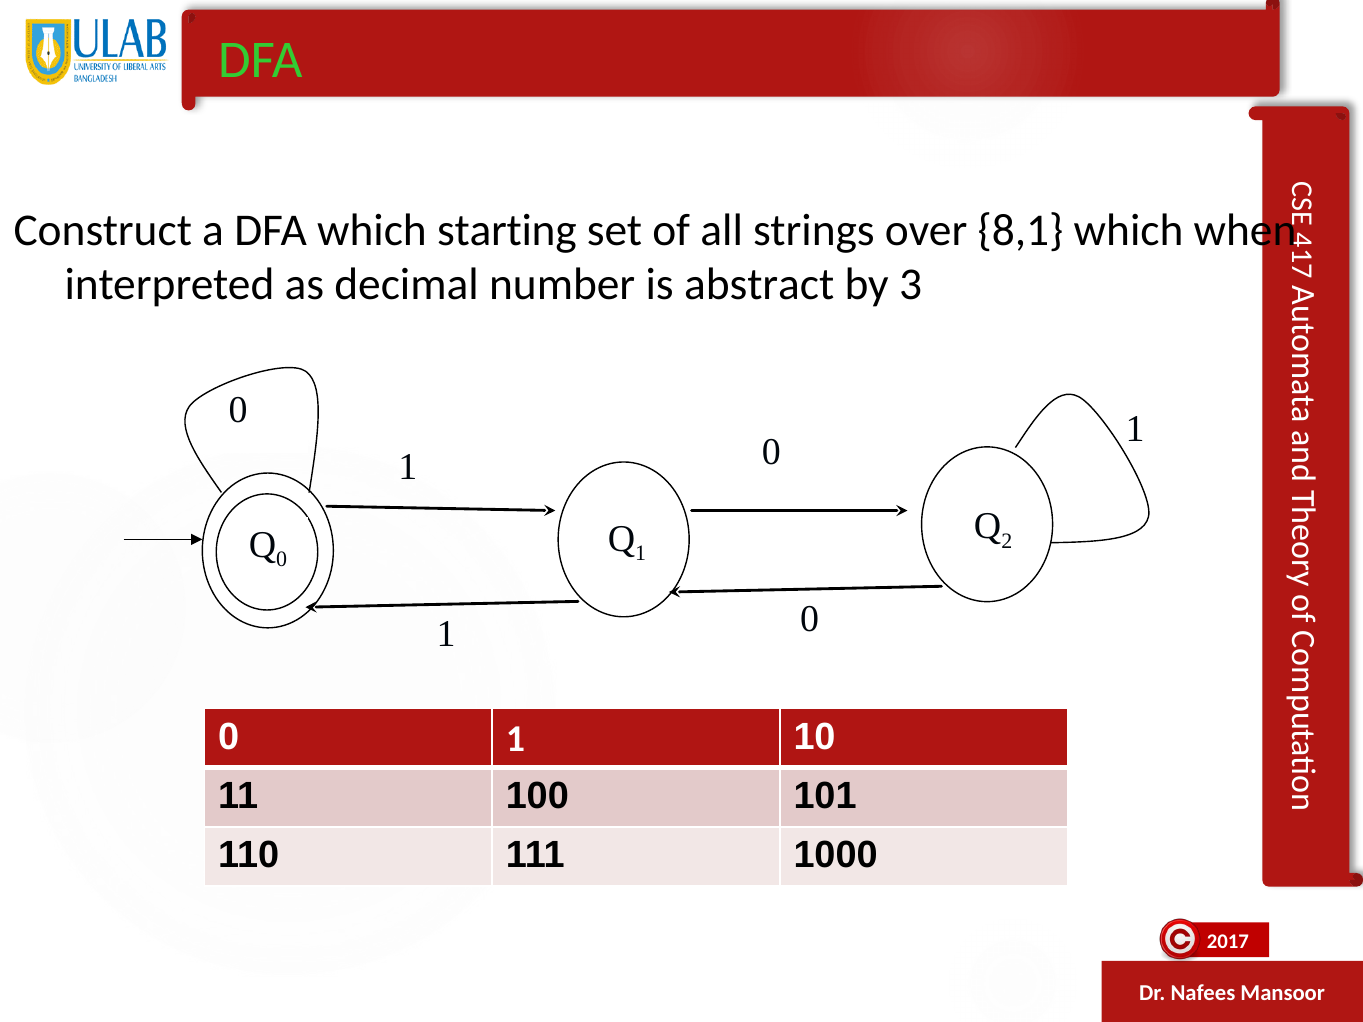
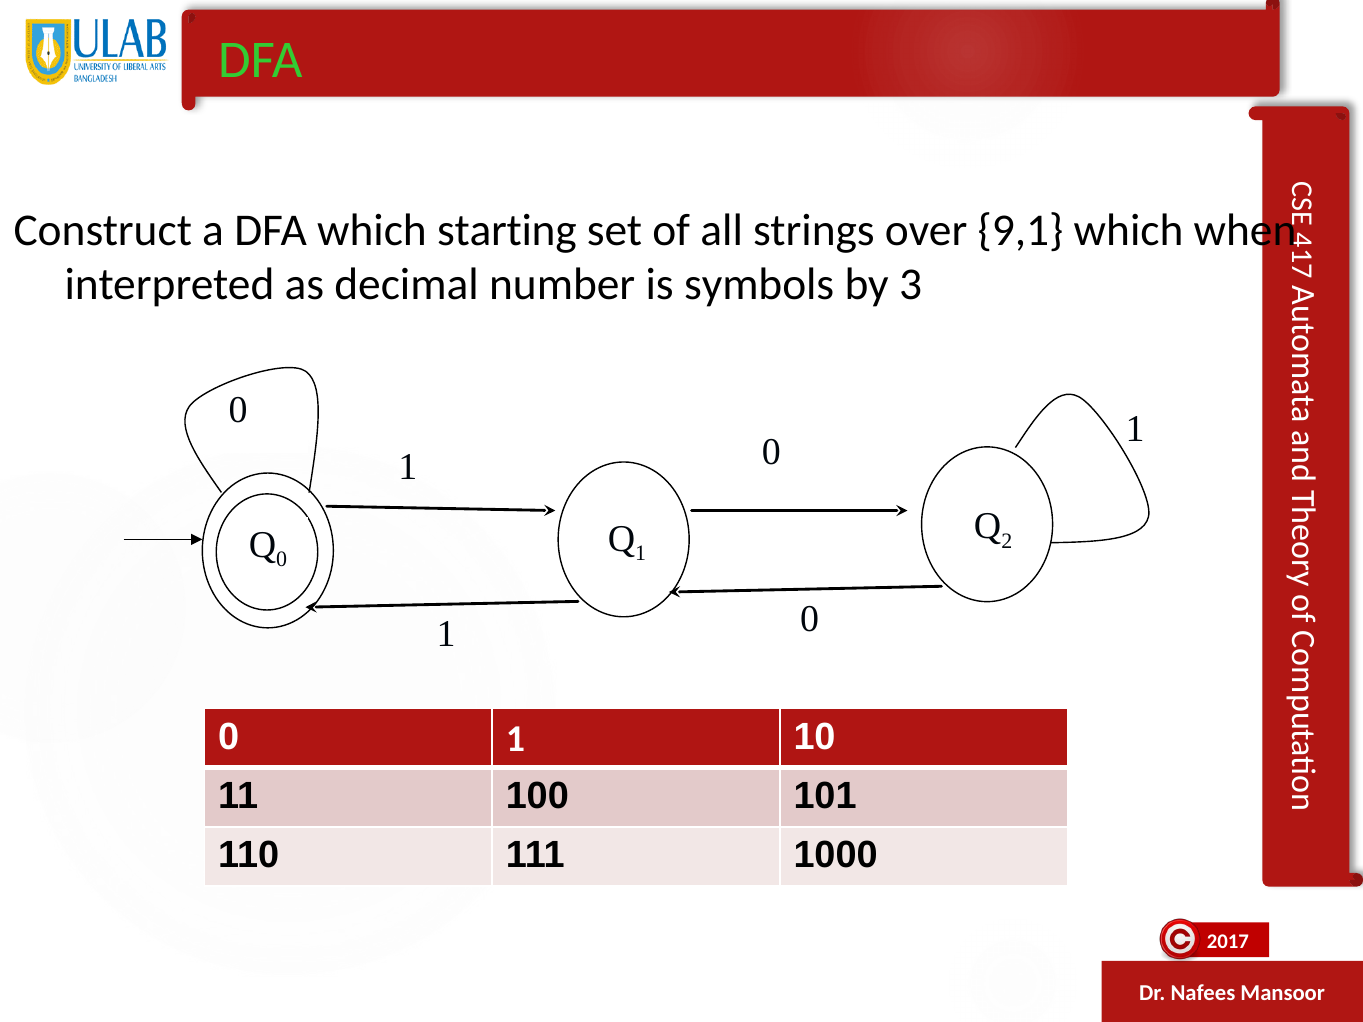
8,1: 8,1 -> 9,1 (1021, 230)
abstract: abstract -> symbols (759, 285)
